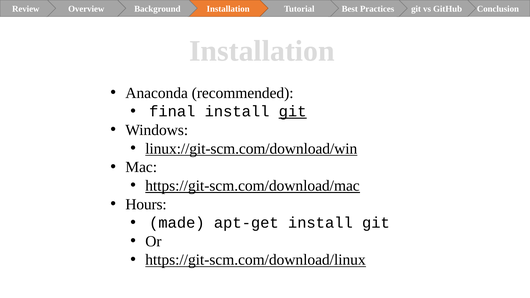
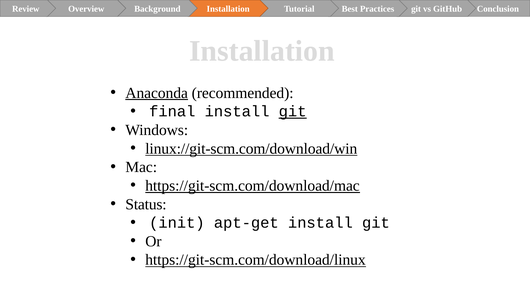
Anaconda underline: none -> present (157, 93)
Hours: Hours -> Status (146, 204)
made: made -> init (177, 223)
